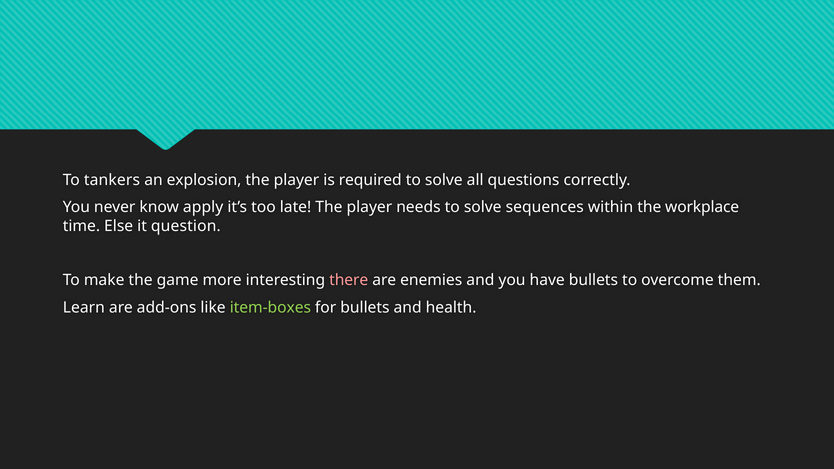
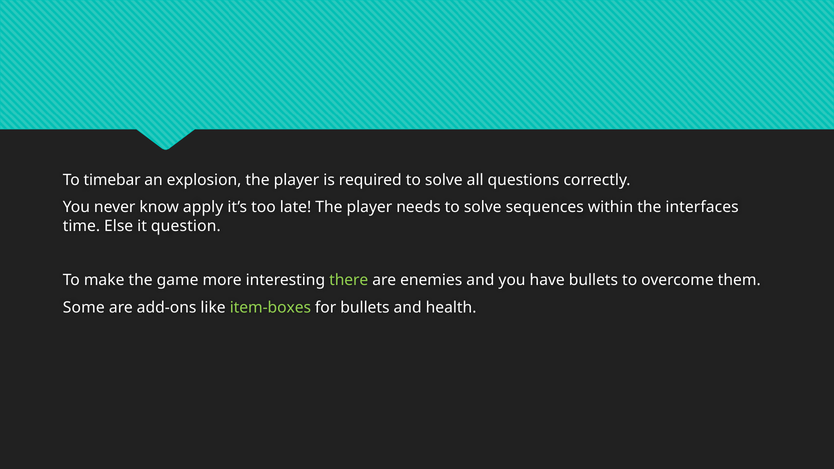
tankers: tankers -> timebar (112, 180)
workplace: workplace -> interfaces (702, 207)
there colour: pink -> light green (349, 280)
Learn: Learn -> Some (84, 307)
